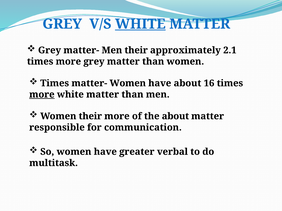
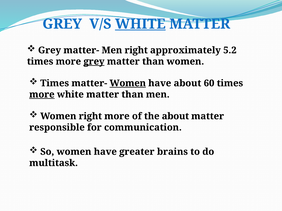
Men their: their -> right (136, 50)
2.1: 2.1 -> 5.2 (230, 50)
grey underline: none -> present (94, 62)
Women underline: none -> present (128, 83)
16: 16 -> 60 (209, 83)
Women their: their -> right (90, 116)
verbal: verbal -> brains (172, 152)
